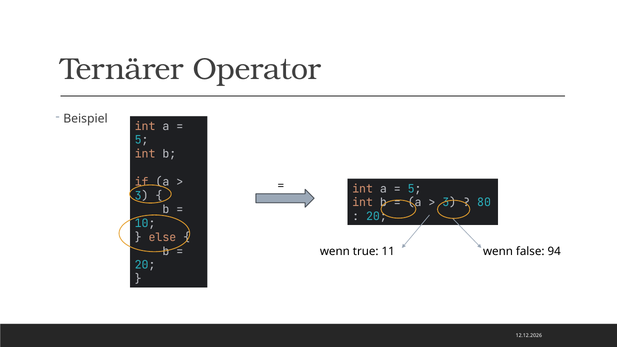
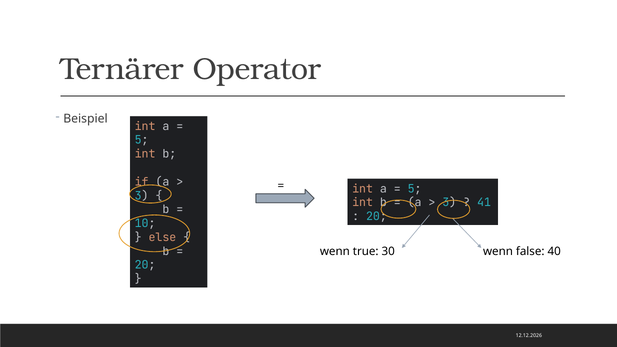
80: 80 -> 41 (484, 203)
11: 11 -> 30 (388, 252)
94: 94 -> 40 (554, 252)
